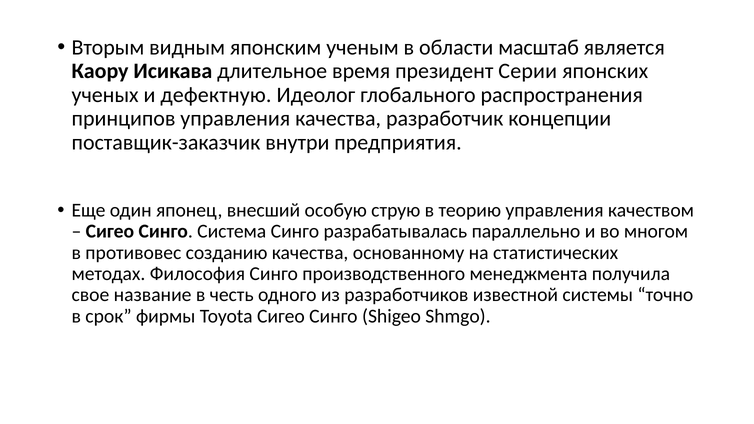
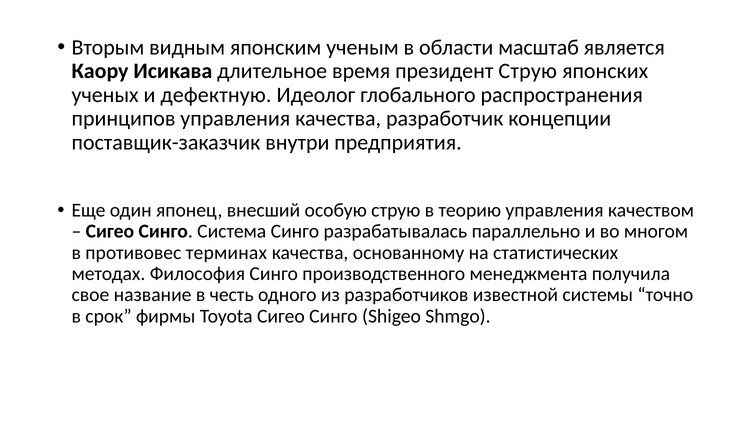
президент Серии: Серии -> Струю (528, 71)
созданию: созданию -> терминах (226, 253)
